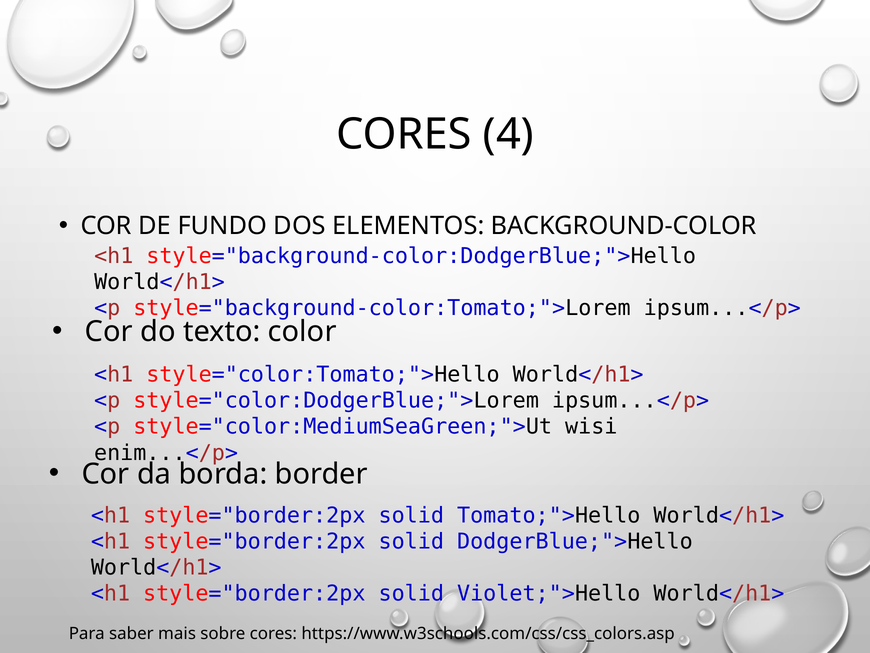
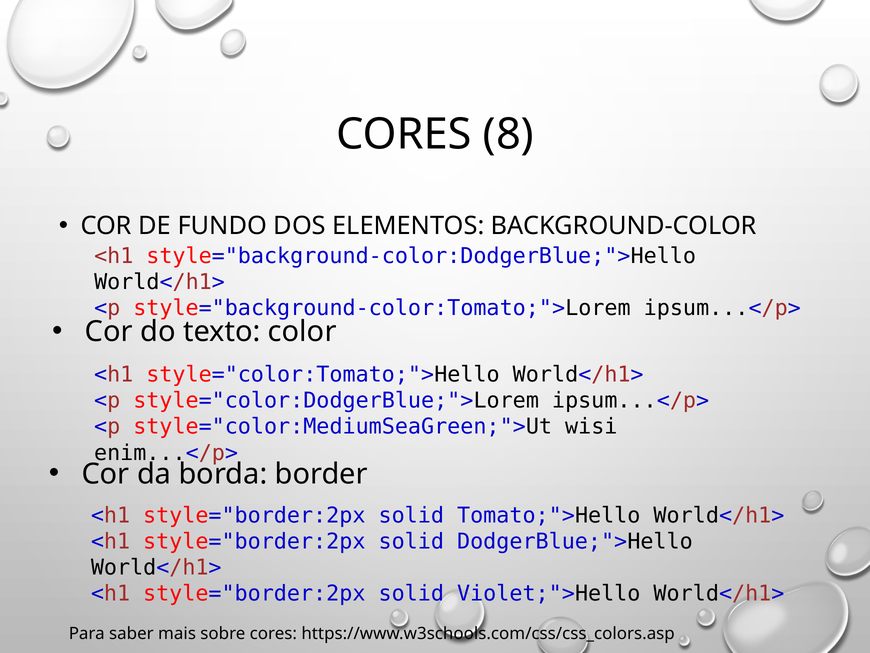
4: 4 -> 8 (508, 134)
